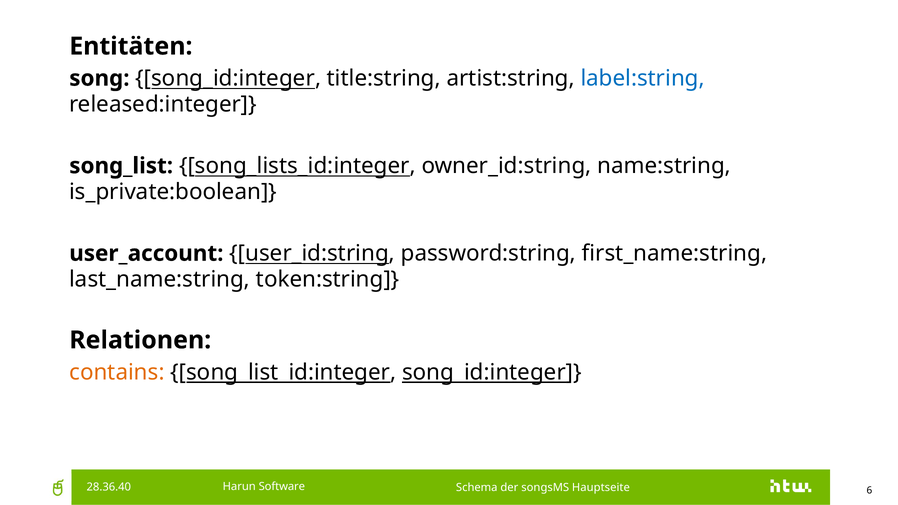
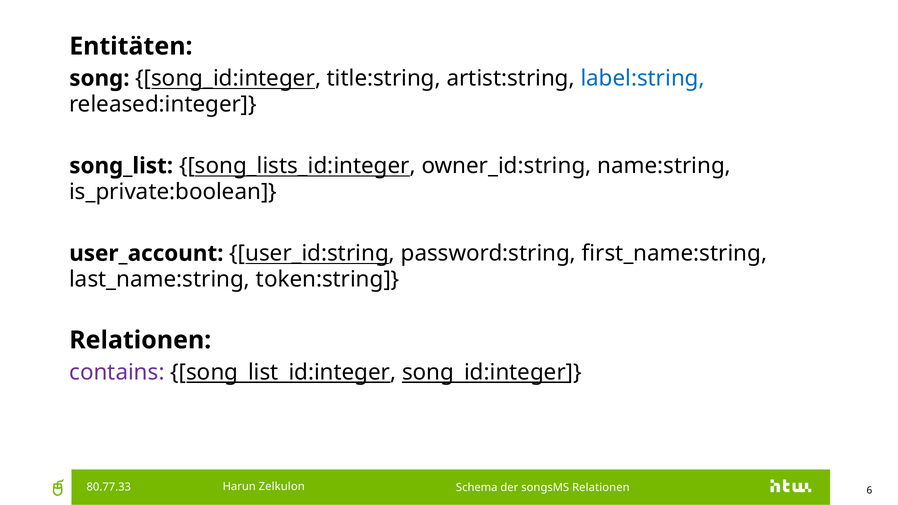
contains colour: orange -> purple (117, 372)
Software: Software -> Zelkulon (282, 487)
songsMS Hauptseite: Hauptseite -> Relationen (601, 487)
28.36.40: 28.36.40 -> 80.77.33 (109, 487)
